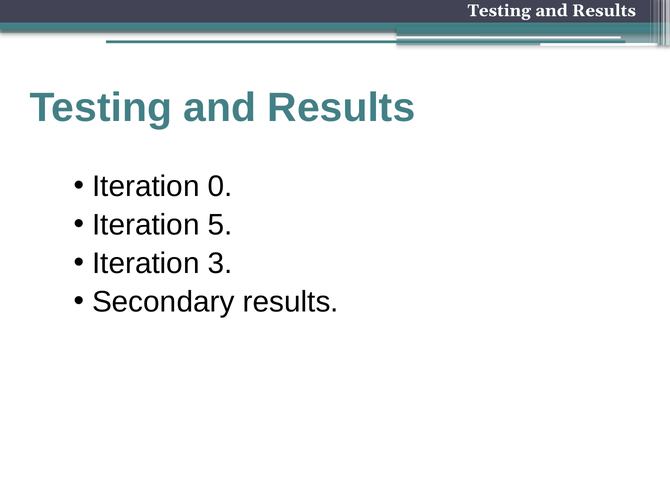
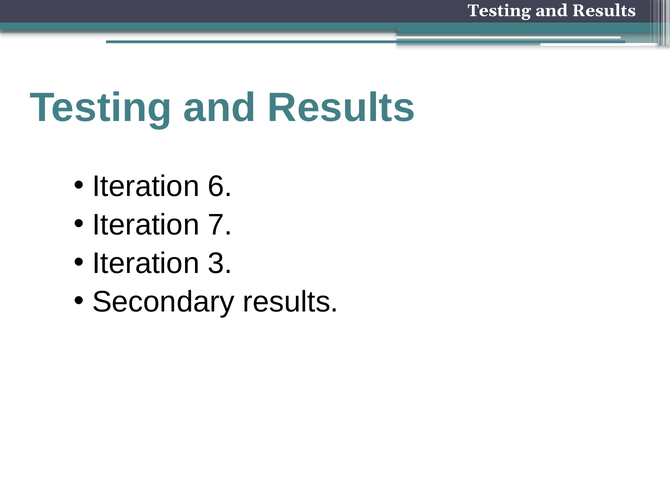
0: 0 -> 6 (220, 187)
5: 5 -> 7 (220, 225)
